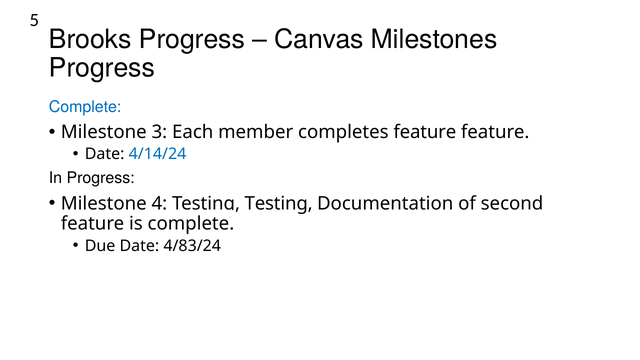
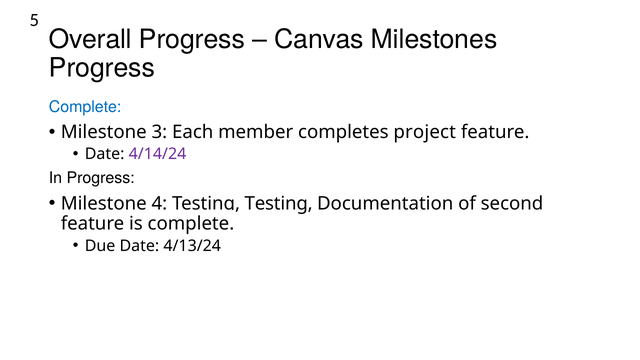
Brooks: Brooks -> Overall (90, 39)
completes feature: feature -> project (425, 132)
4/14/24 colour: blue -> purple (157, 154)
4/83/24: 4/83/24 -> 4/13/24 (192, 246)
